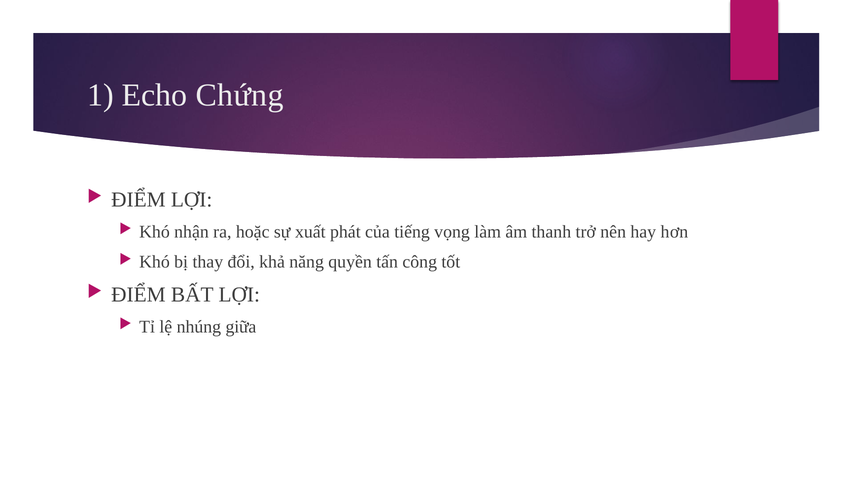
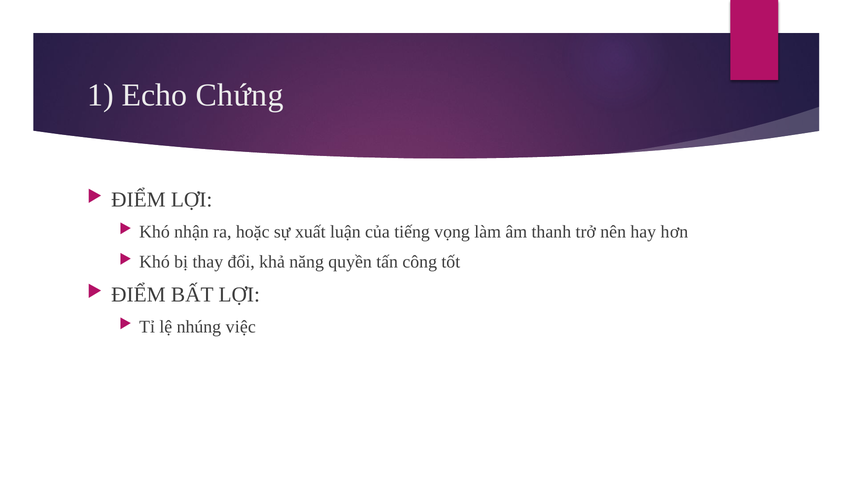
phát: phát -> luận (345, 232)
giữa: giữa -> việc (241, 327)
